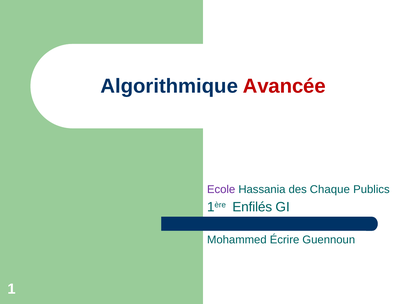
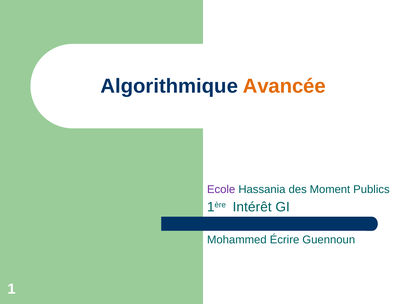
Avancée colour: red -> orange (284, 86)
Chaque: Chaque -> Moment (330, 190)
Enfilés: Enfilés -> Intérêt (252, 207)
